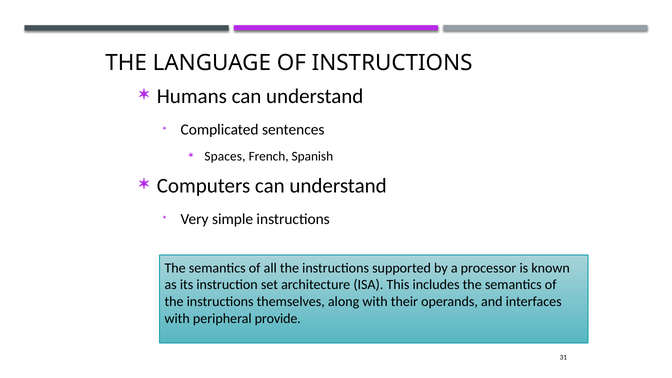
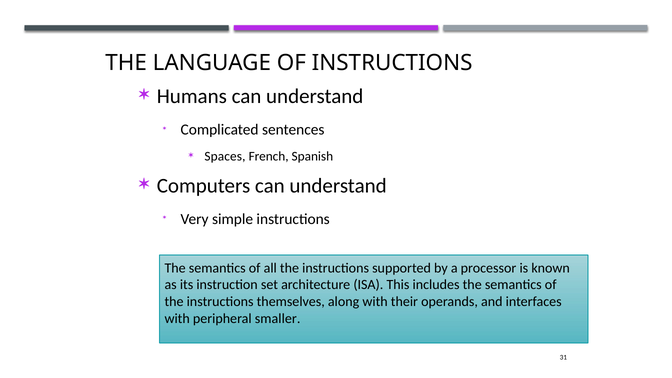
provide: provide -> smaller (278, 318)
